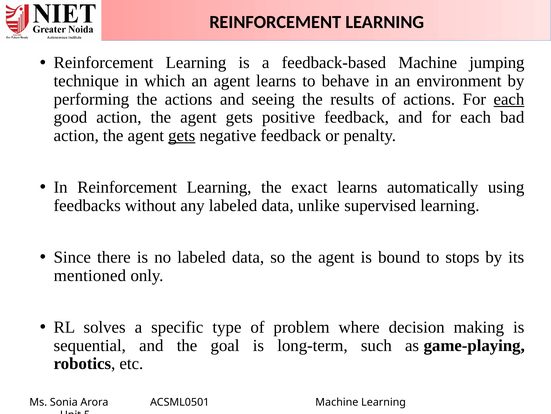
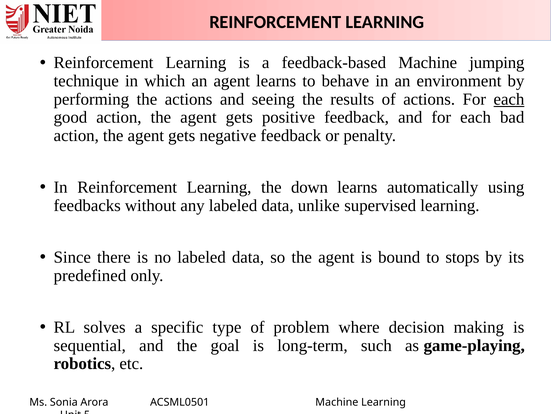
gets underline: present -> none (182, 135)
exact: exact -> down (310, 187)
mentioned: mentioned -> predefined (90, 275)
